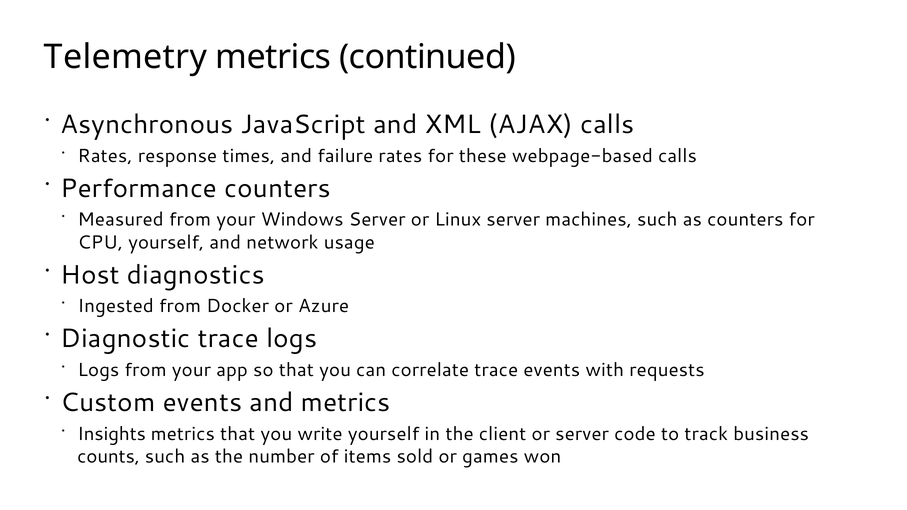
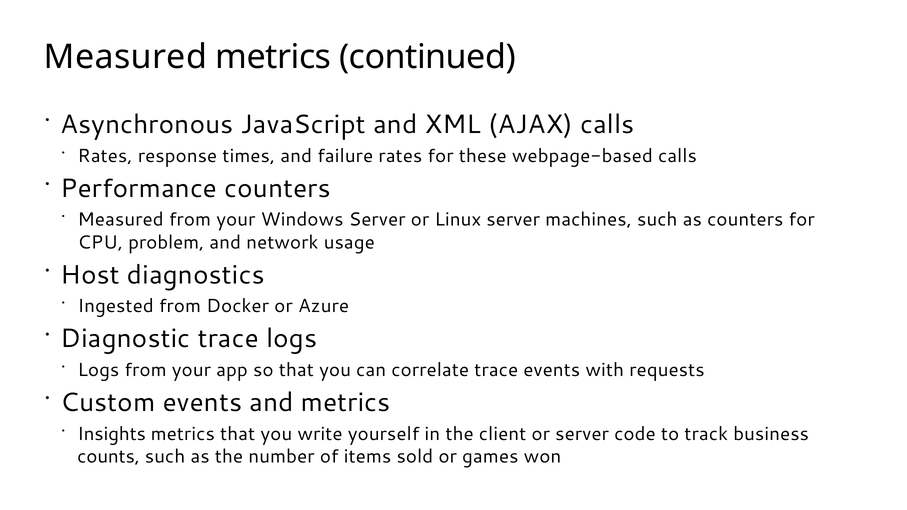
Telemetry: Telemetry -> Measured (125, 57)
CPU yourself: yourself -> problem (166, 242)
